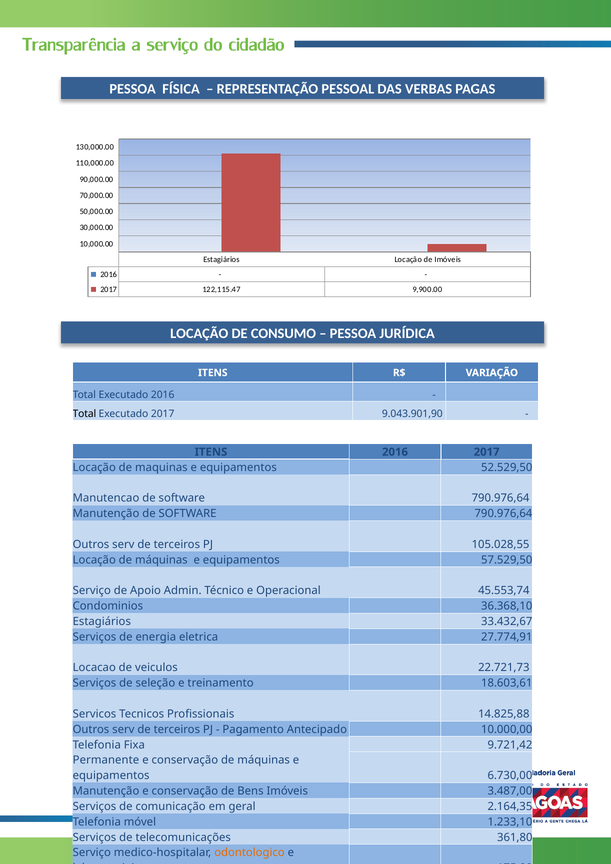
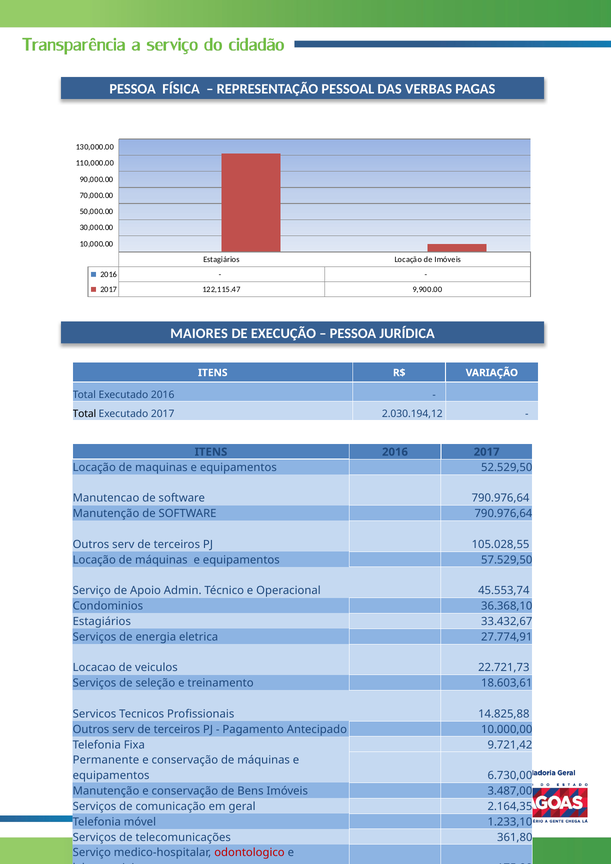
LOCAÇÃO: LOCAÇÃO -> MAIORES (199, 333)
CONSUMO: CONSUMO -> EXECUÇÃO (283, 333)
9.043.901,90: 9.043.901,90 -> 2.030.194,12 (412, 414)
odontologico colour: orange -> red (249, 853)
